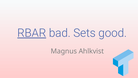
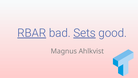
Sets underline: none -> present (85, 33)
